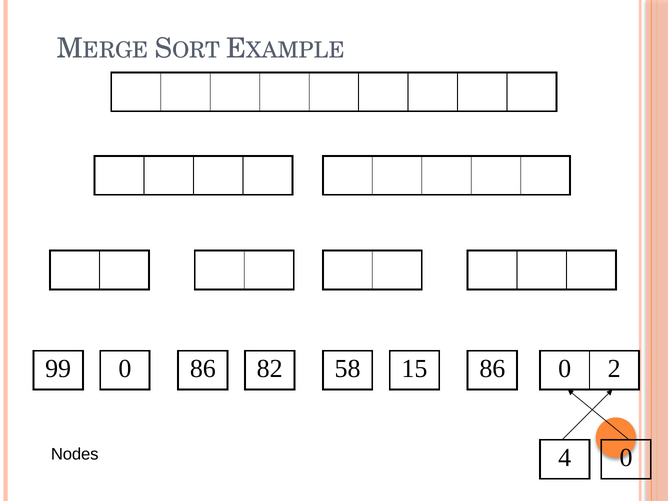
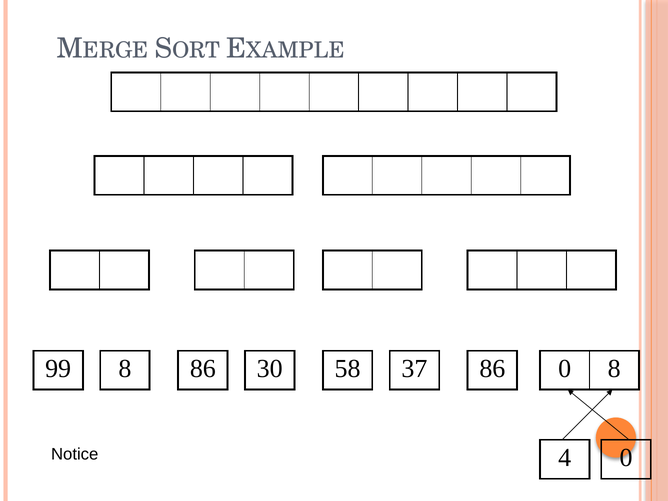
99 0: 0 -> 8 (125, 369)
82: 82 -> 30 (270, 369)
15: 15 -> 37 (414, 369)
0 2: 2 -> 8 (614, 369)
Nodes: Nodes -> Notice (75, 454)
